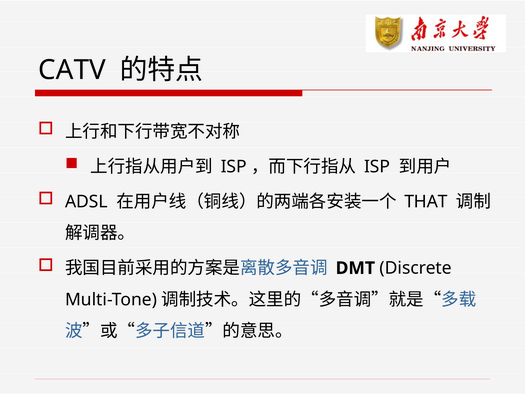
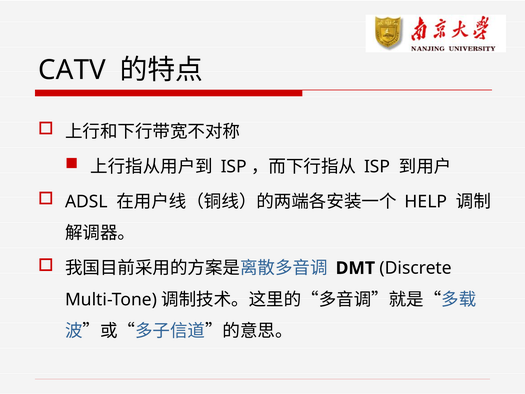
THAT: THAT -> HELP (426, 201)
